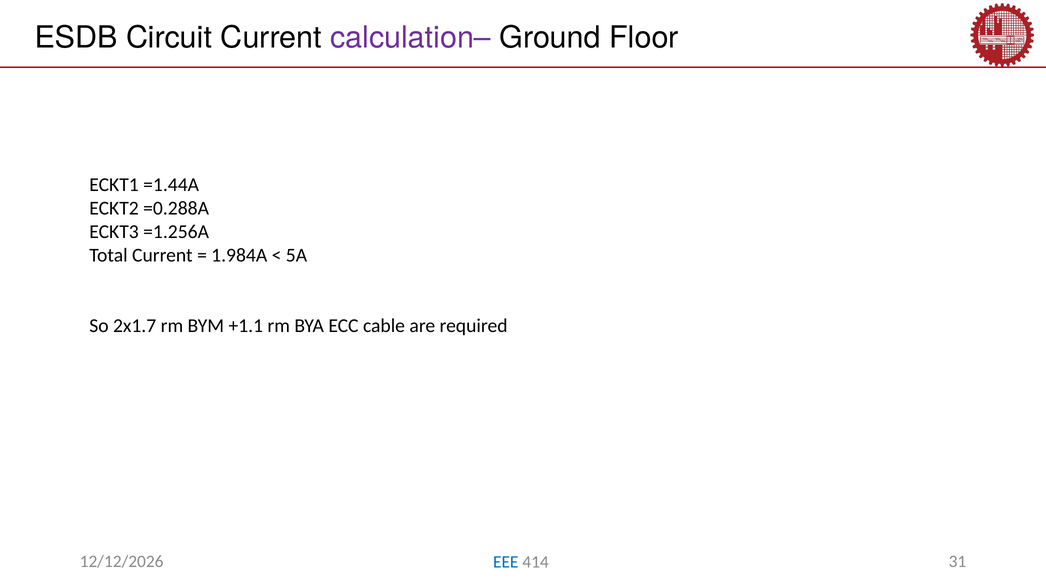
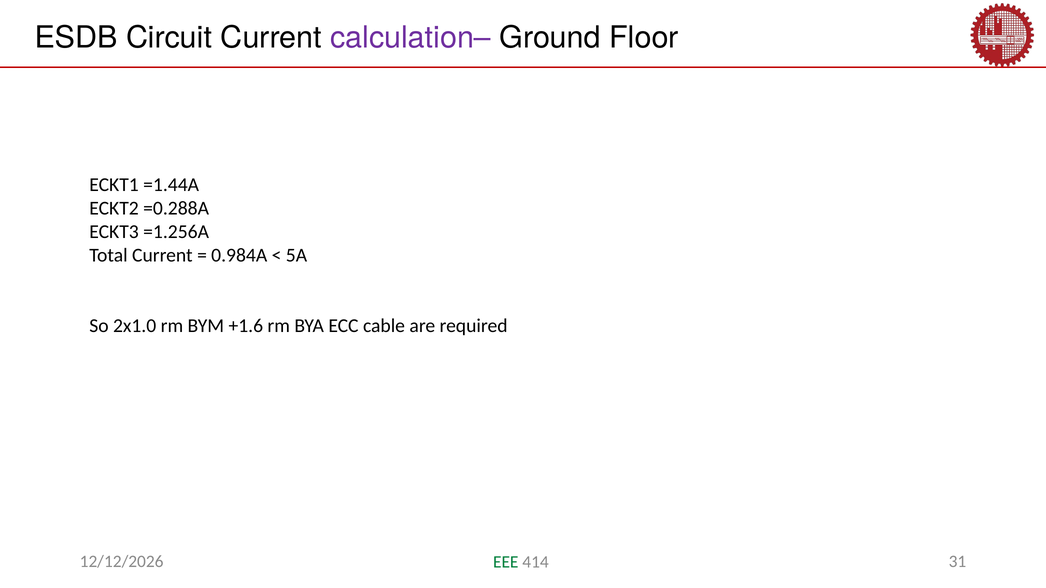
1.984A: 1.984A -> 0.984A (239, 256)
2x1.7: 2x1.7 -> 2x1.0 (135, 326)
+1.1: +1.1 -> +1.6 (246, 326)
EEE colour: blue -> green (506, 562)
